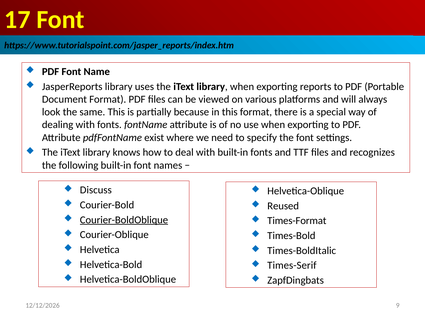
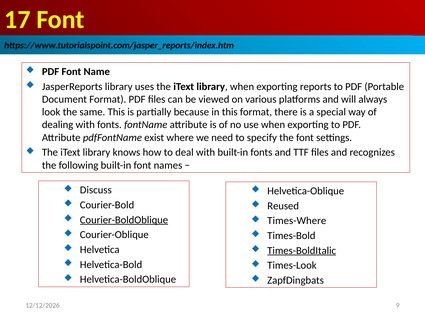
Times-Format: Times-Format -> Times-Where (297, 221)
Times-BoldItalic underline: none -> present (302, 250)
Times-Serif: Times-Serif -> Times-Look (292, 265)
